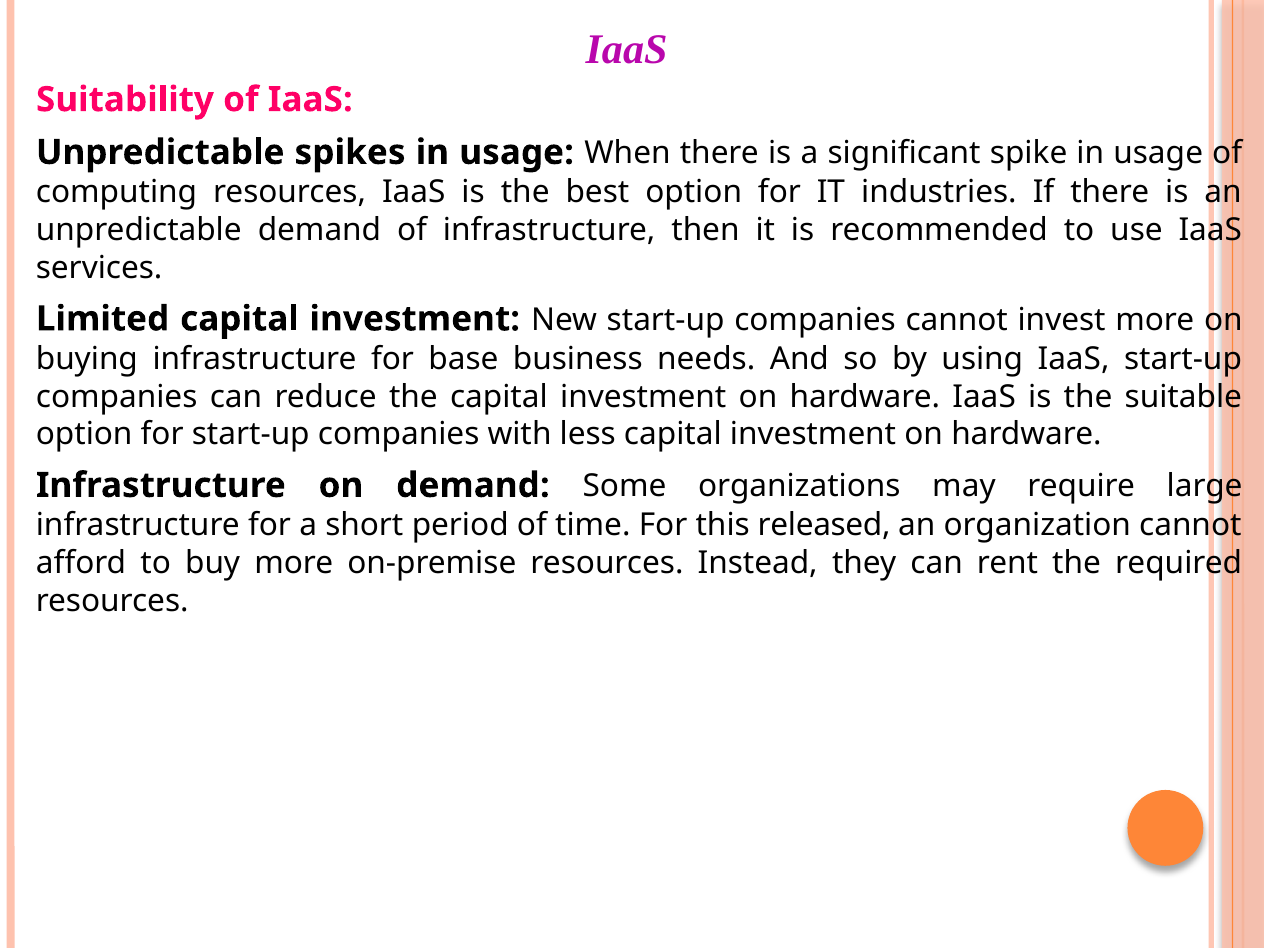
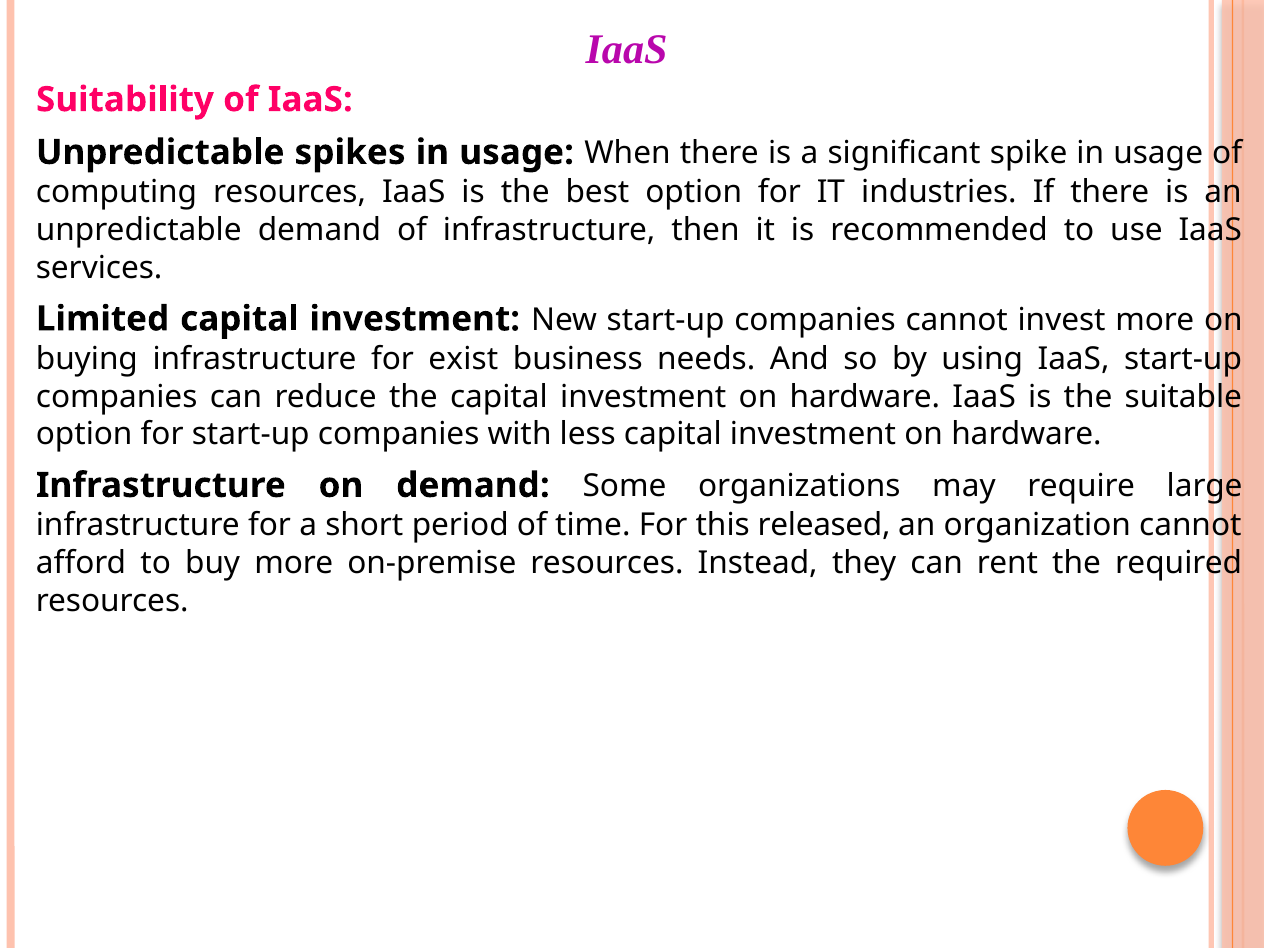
base: base -> exist (463, 359)
